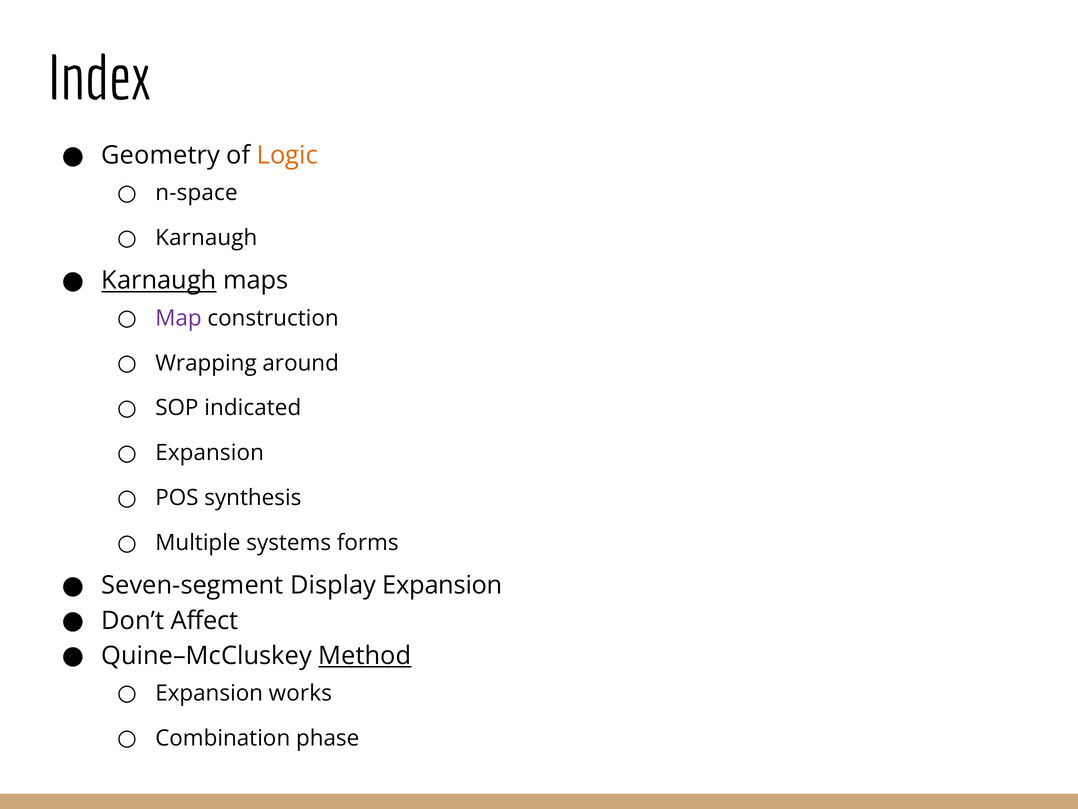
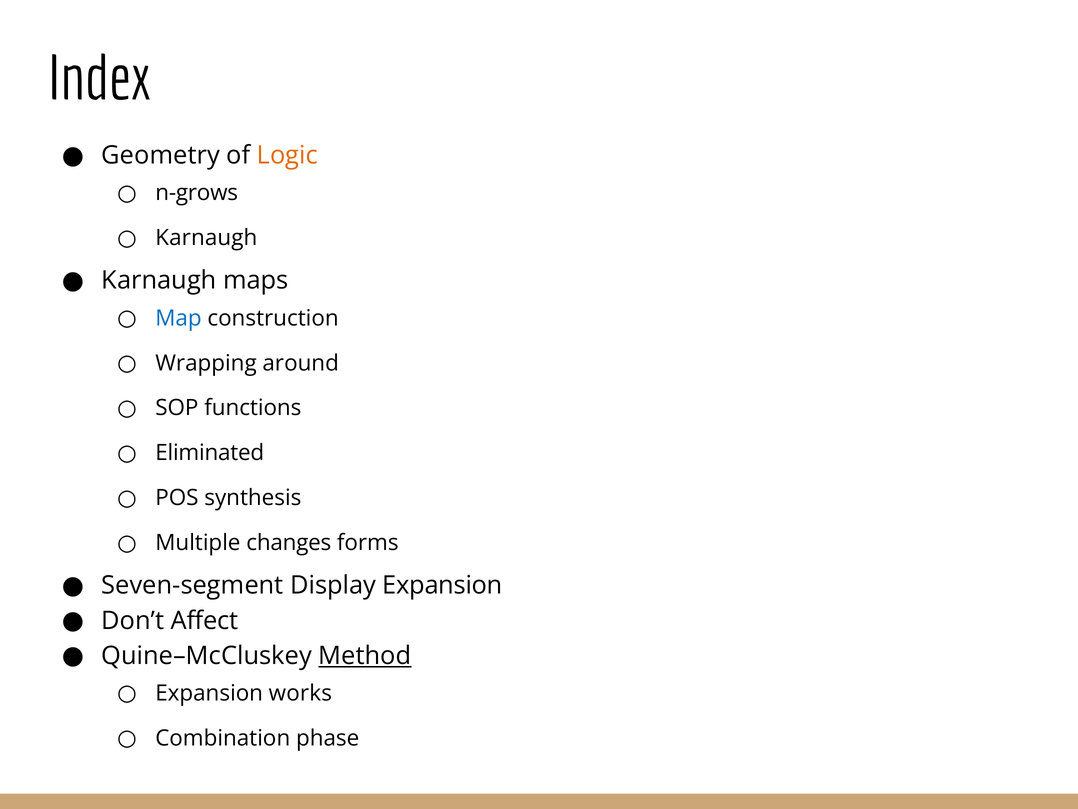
n-space: n-space -> n-grows (197, 193)
Karnaugh underline: present -> none (159, 280)
Map colour: purple -> blue (178, 318)
indicated: indicated -> functions (253, 408)
Expansion: Expansion -> Eliminated (210, 453)
systems: systems -> changes (289, 543)
